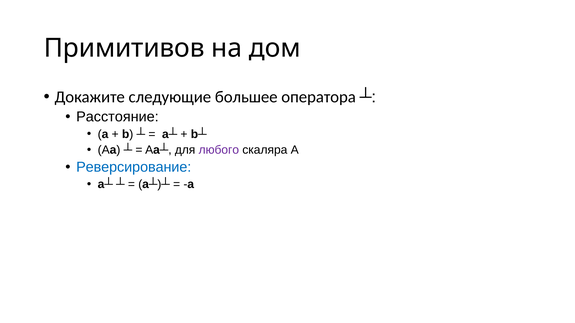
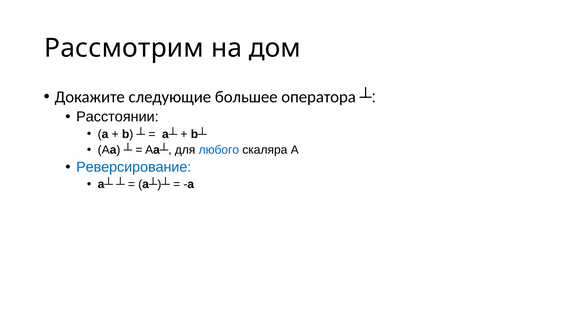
Примитивов: Примитивов -> Рассмотрим (124, 48)
Расстояние: Расстояние -> Расстоянии (117, 117)
любого colour: purple -> blue (219, 150)
